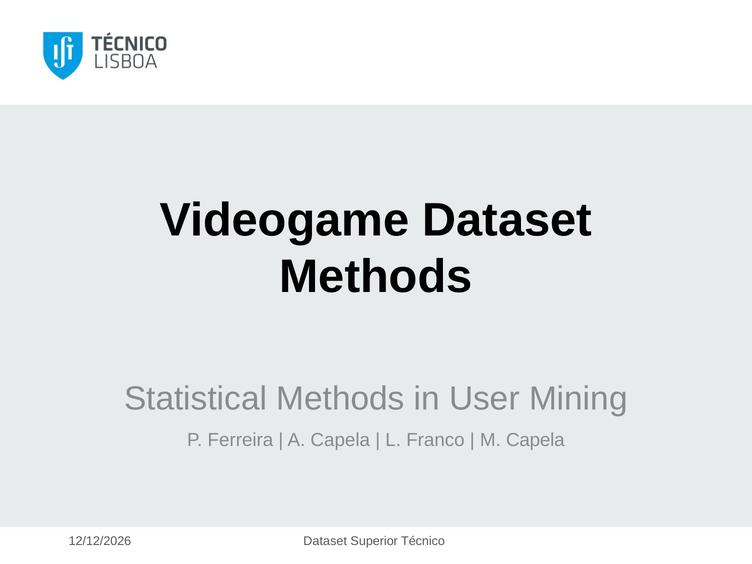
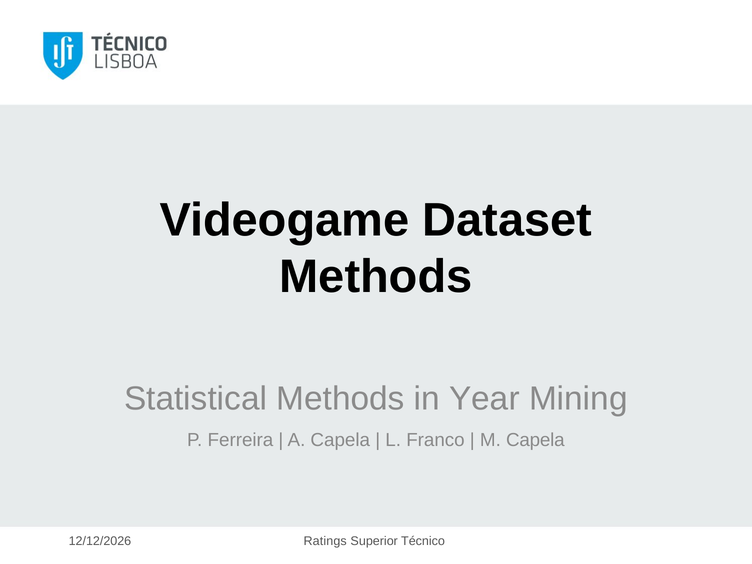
User: User -> Year (484, 399)
Dataset: Dataset -> Ratings (325, 541)
